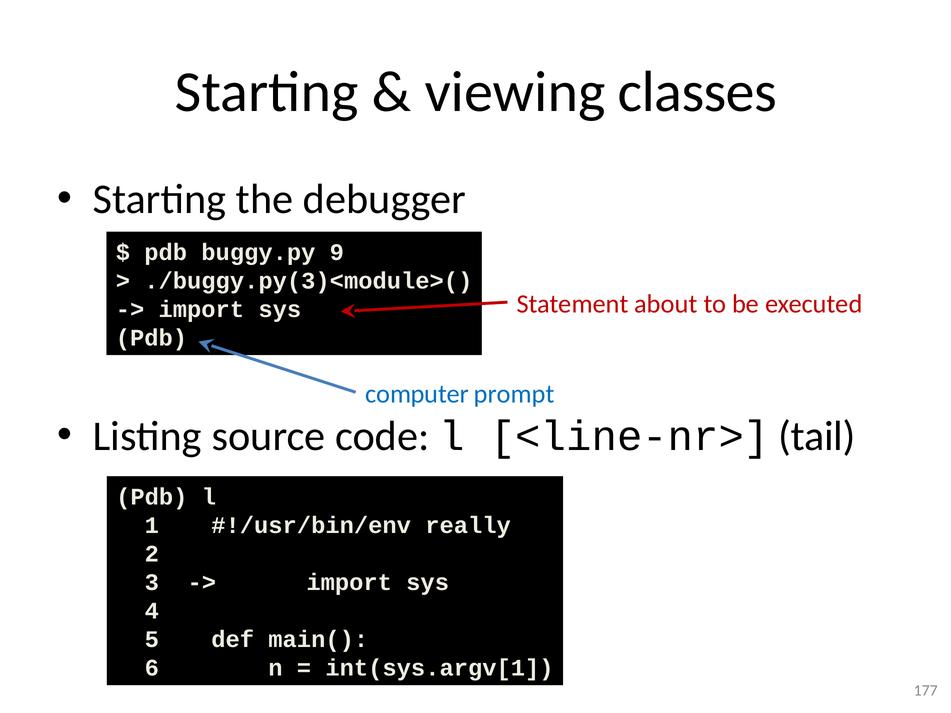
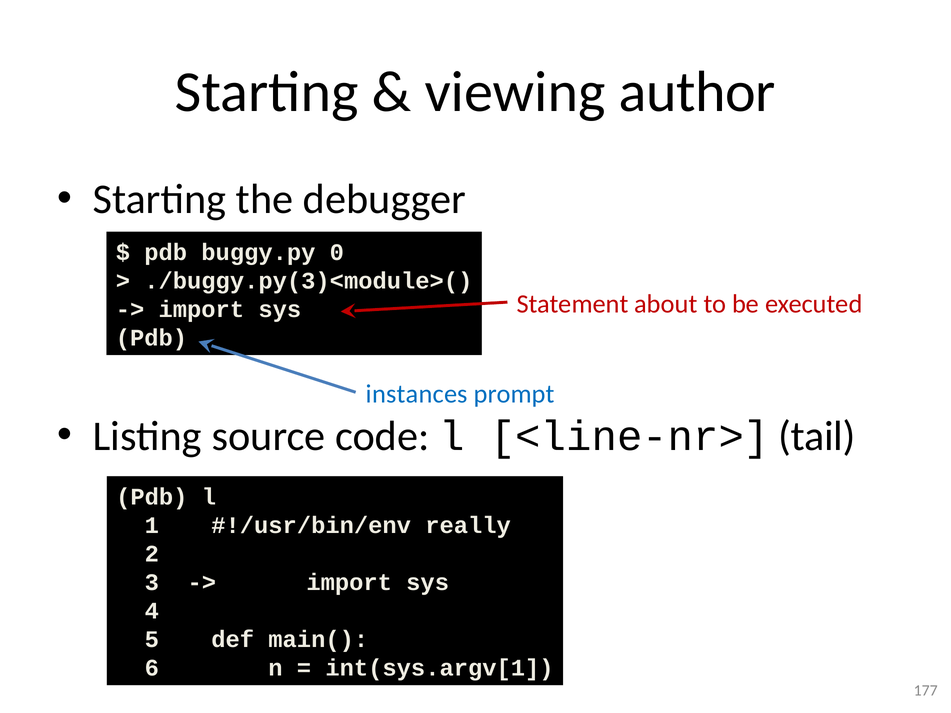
classes: classes -> author (697, 92)
9: 9 -> 0 (337, 252)
computer: computer -> instances (417, 394)
